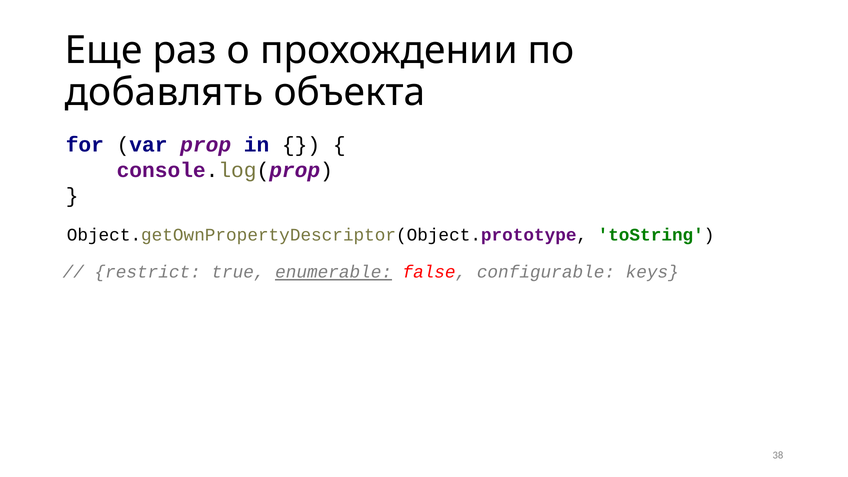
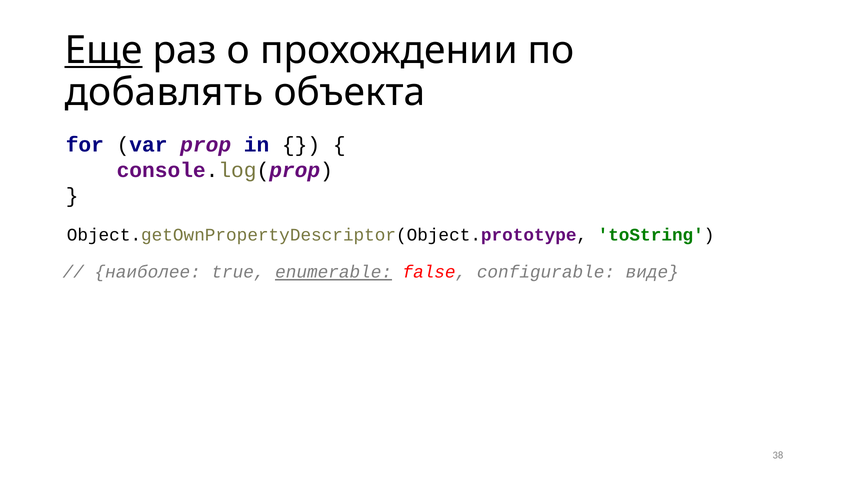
Еще underline: none -> present (104, 50)
restrict: restrict -> наиболее (148, 272)
keys: keys -> виде (652, 272)
